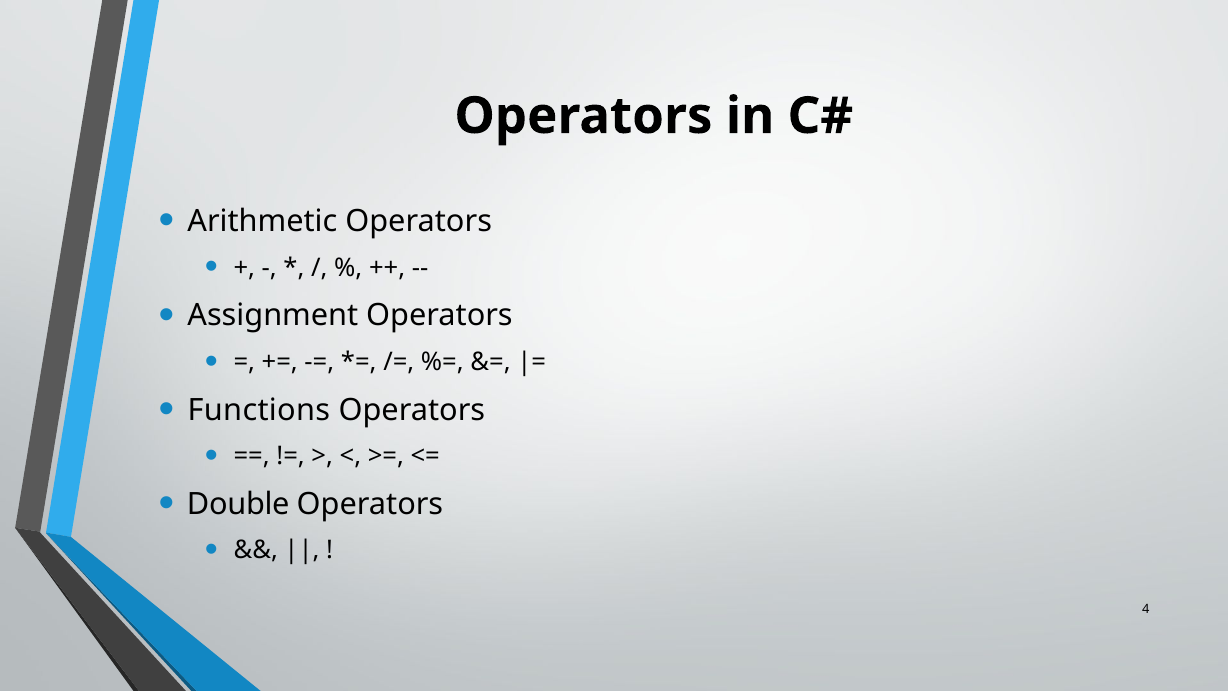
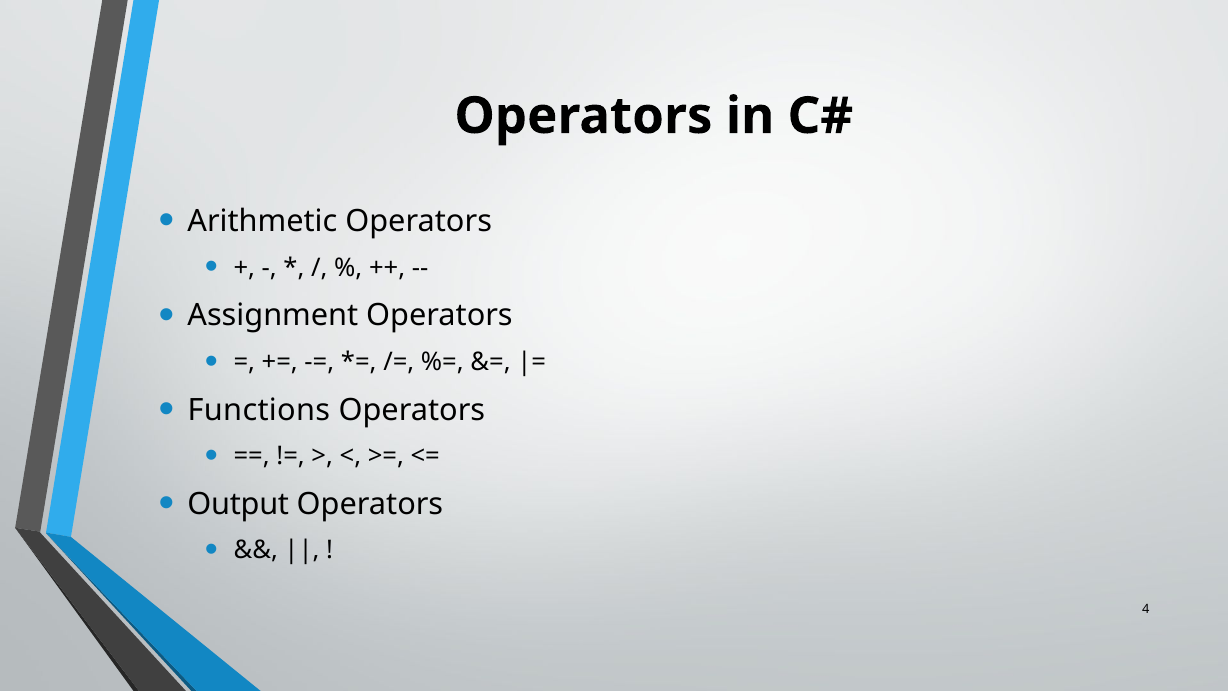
Double: Double -> Output (238, 504)
